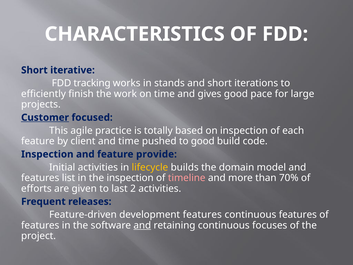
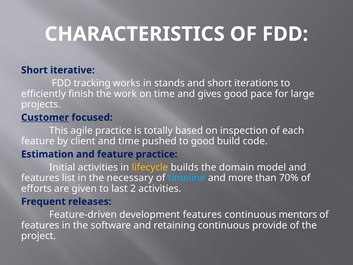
Inspection: Inspection -> Estimation (47, 154)
feature provide: provide -> practice (157, 154)
the inspection: inspection -> necessary (130, 178)
timeline colour: pink -> light blue (187, 178)
continuous features: features -> mentors (298, 214)
and underline: present -> none (142, 225)
focuses: focuses -> provide (270, 225)
